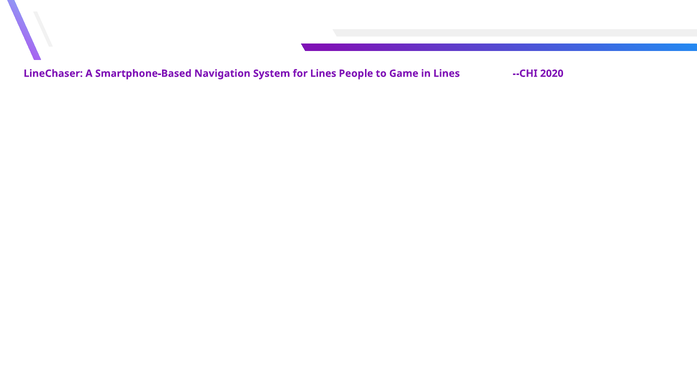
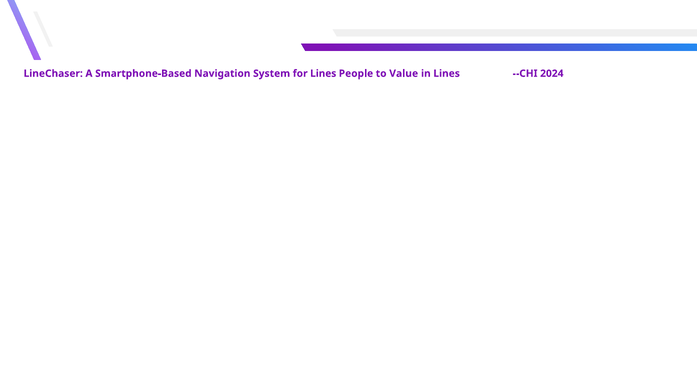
Game: Game -> Value (404, 74)
2020: 2020 -> 2024 (552, 74)
